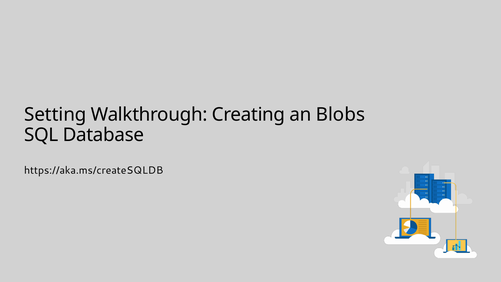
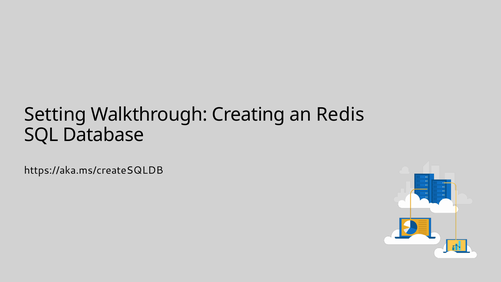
Blobs: Blobs -> Redis (340, 115)
